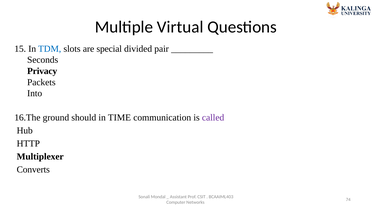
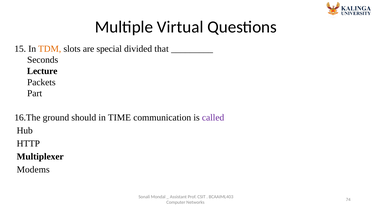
TDM colour: blue -> orange (50, 49)
pair: pair -> that (162, 49)
Privacy: Privacy -> Lecture (42, 71)
Into: Into -> Part (35, 93)
Converts: Converts -> Modems (33, 170)
